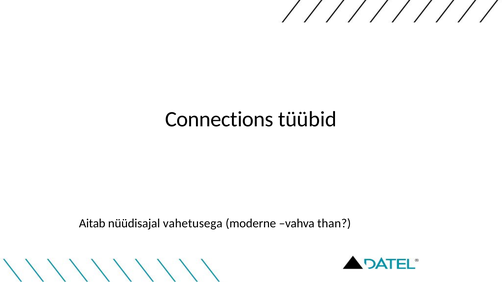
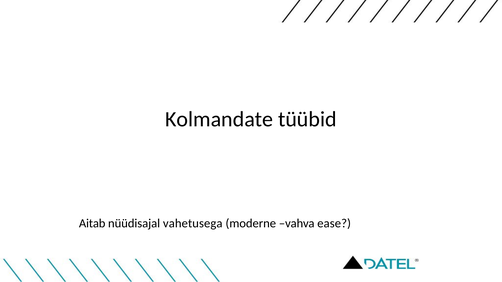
Connections: Connections -> Kolmandate (219, 120)
than: than -> ease (334, 224)
